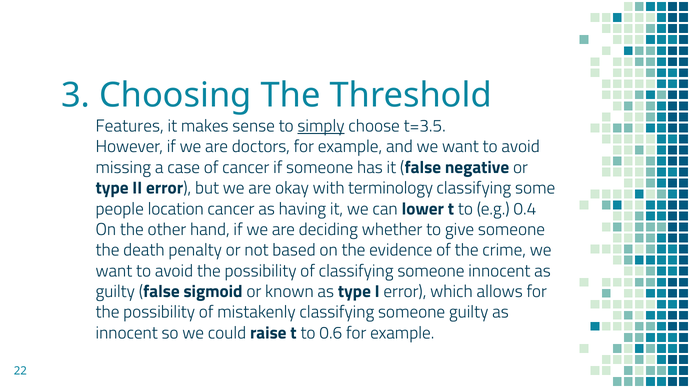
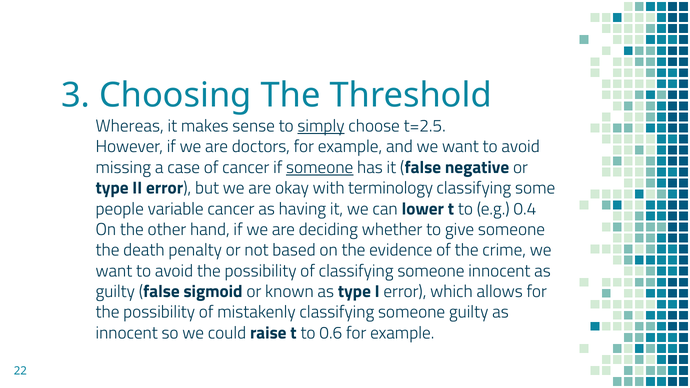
Features: Features -> Whereas (130, 126)
t=3.5: t=3.5 -> t=2.5 (425, 126)
someone underline: none -> present (320, 167)
location: location -> variable (176, 209)
